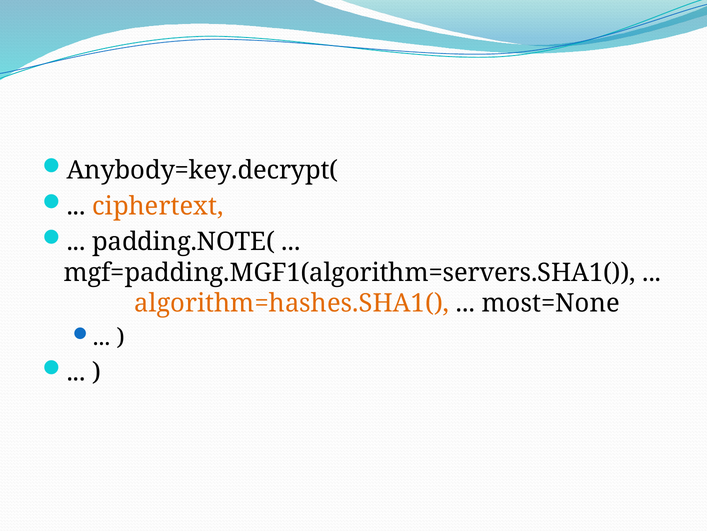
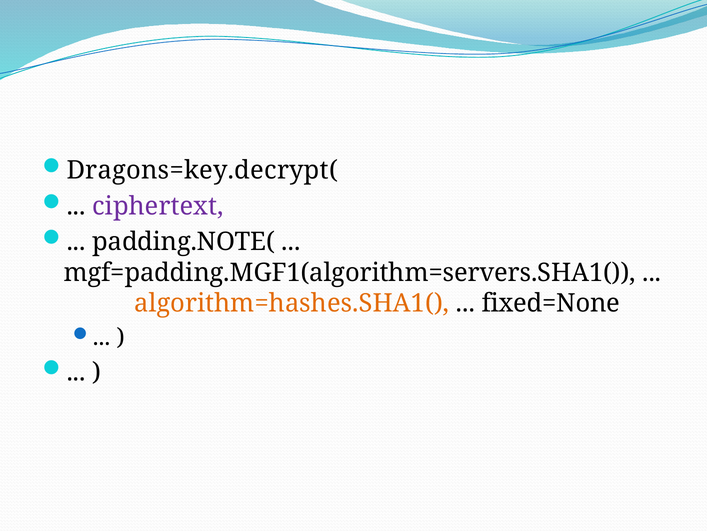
Anybody=key.decrypt(: Anybody=key.decrypt( -> Dragons=key.decrypt( (202, 170)
ciphertext colour: orange -> purple (158, 206)
most=None: most=None -> fixed=None (551, 303)
